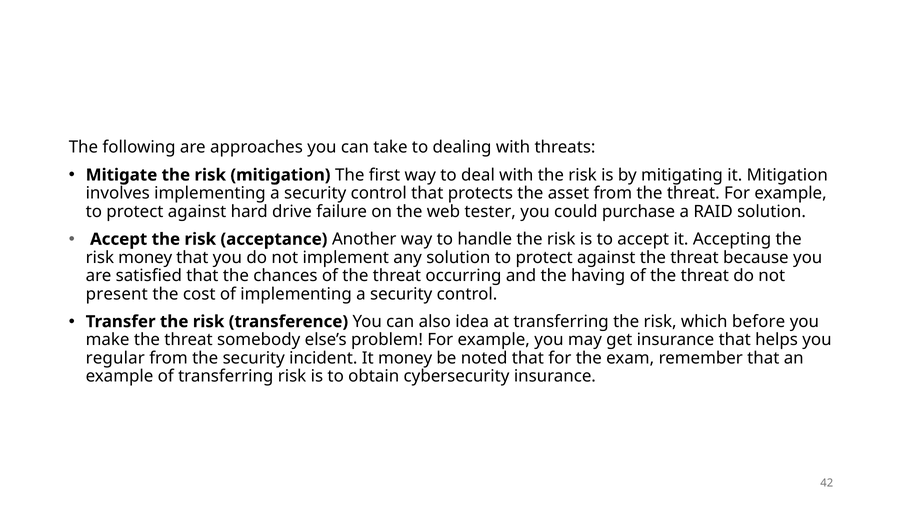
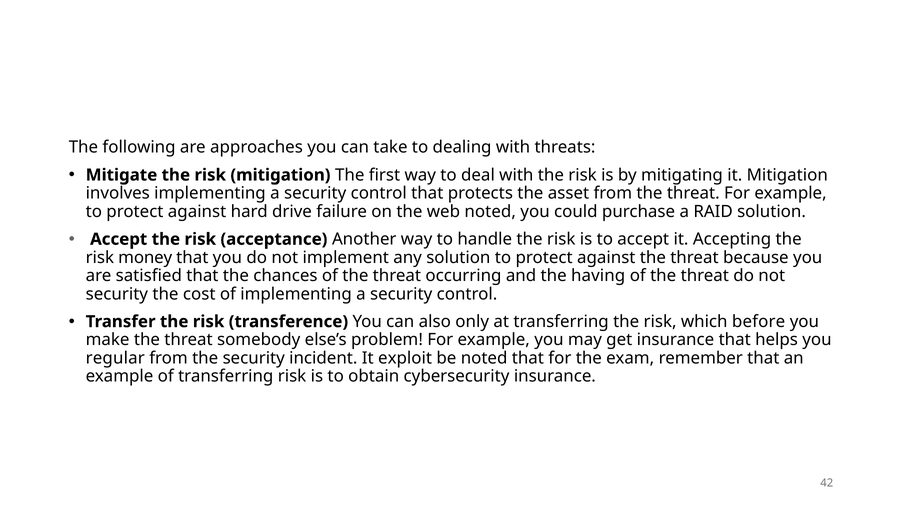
web tester: tester -> noted (490, 212)
present: present -> security (117, 294)
idea: idea -> only (472, 322)
It money: money -> exploit (405, 358)
